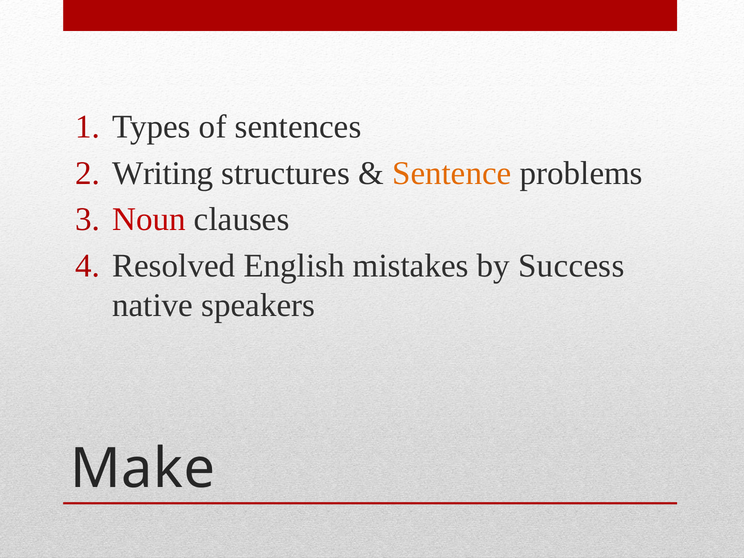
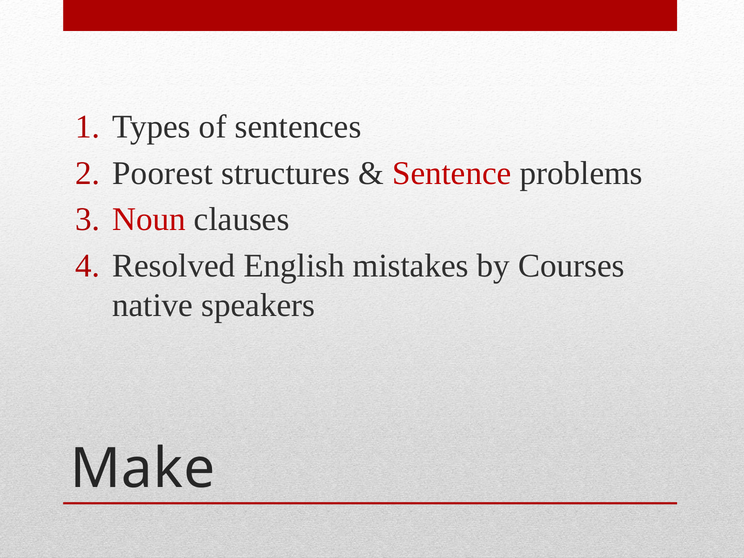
Writing: Writing -> Poorest (163, 173)
Sentence colour: orange -> red (452, 173)
Success: Success -> Courses (572, 266)
